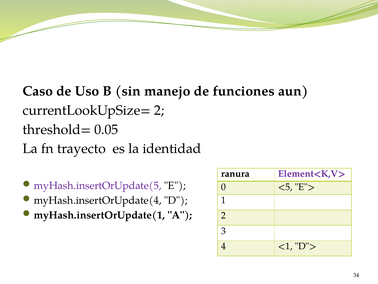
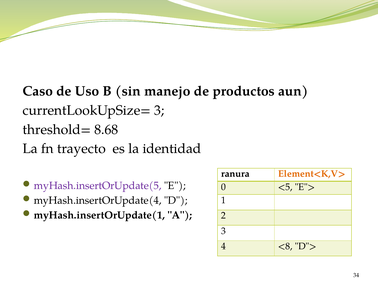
funciones: funciones -> productos (244, 91)
currentLookUpSize= 2: 2 -> 3 (159, 110)
0.05: 0.05 -> 8.68 (106, 129)
Element<K,V> colour: purple -> orange (312, 173)
<1: <1 -> <8 (285, 246)
